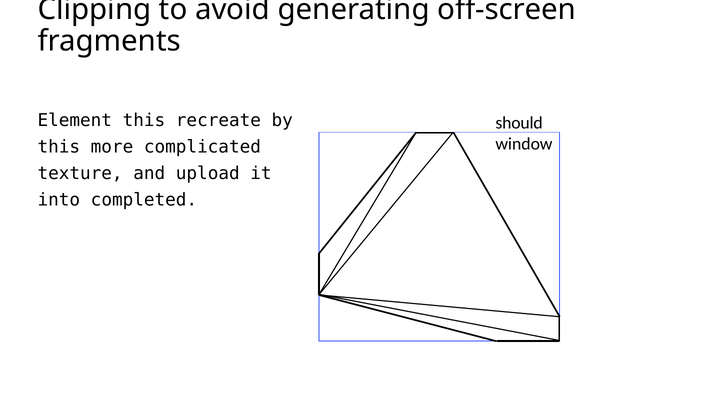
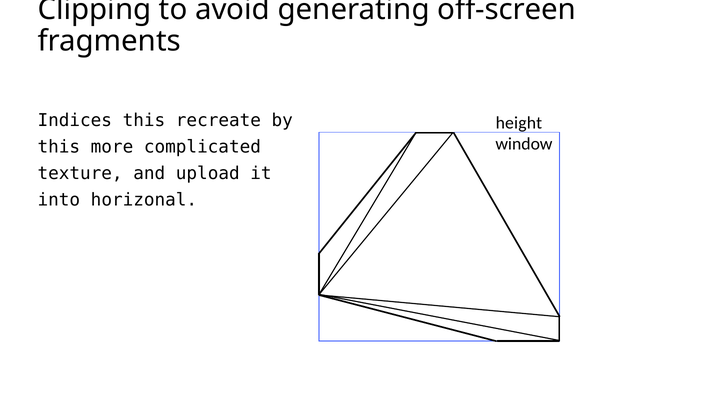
Element: Element -> Indices (75, 121)
should: should -> height (519, 123)
completed: completed -> horizonal (144, 200)
